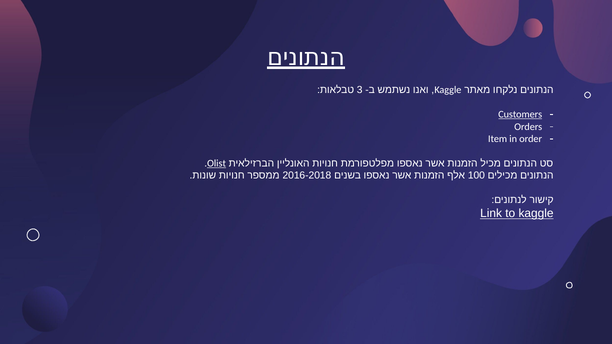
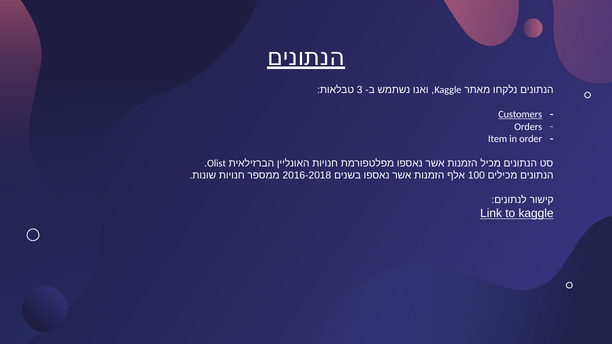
Olist underline: present -> none (217, 164)
